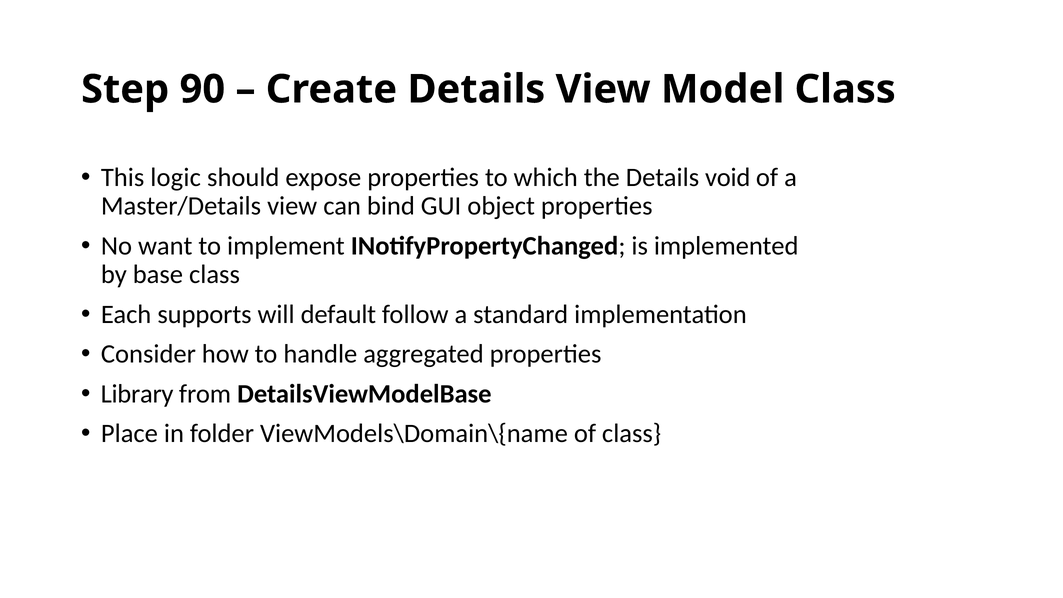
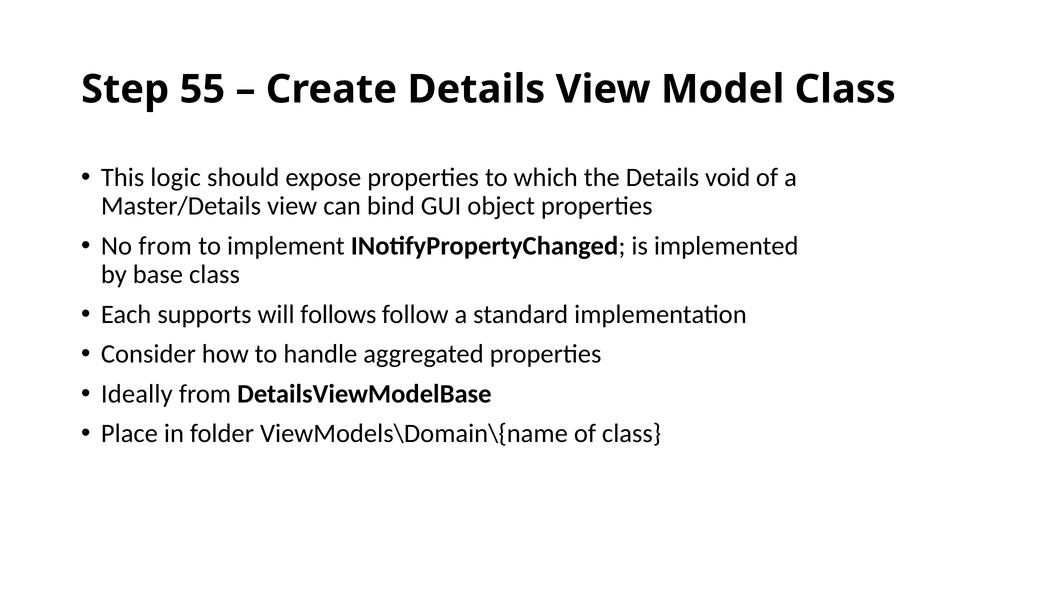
90: 90 -> 55 (202, 89)
No want: want -> from (165, 246)
default: default -> follows (338, 314)
Library: Library -> Ideally (137, 394)
